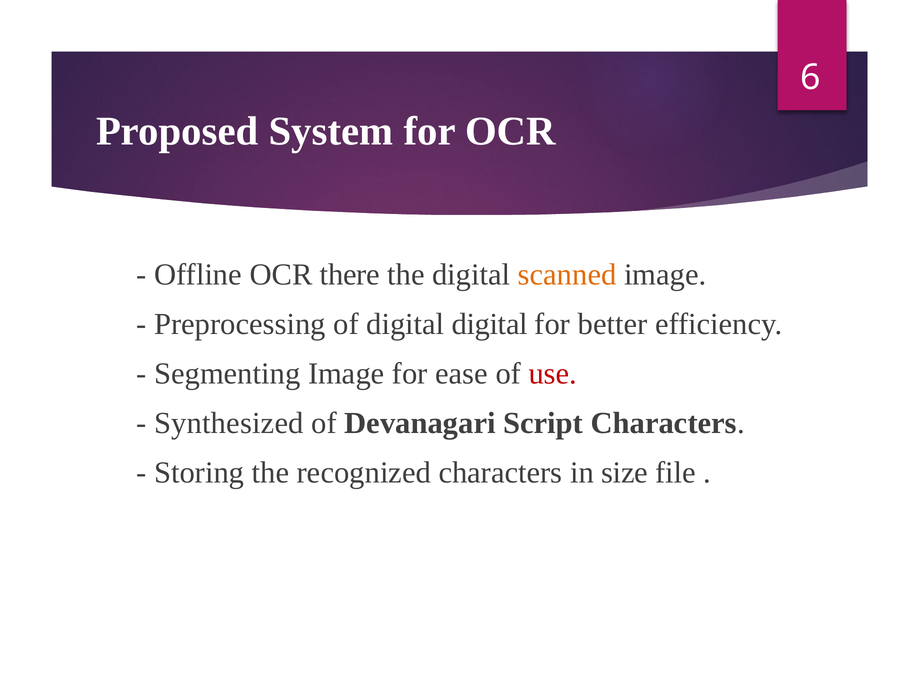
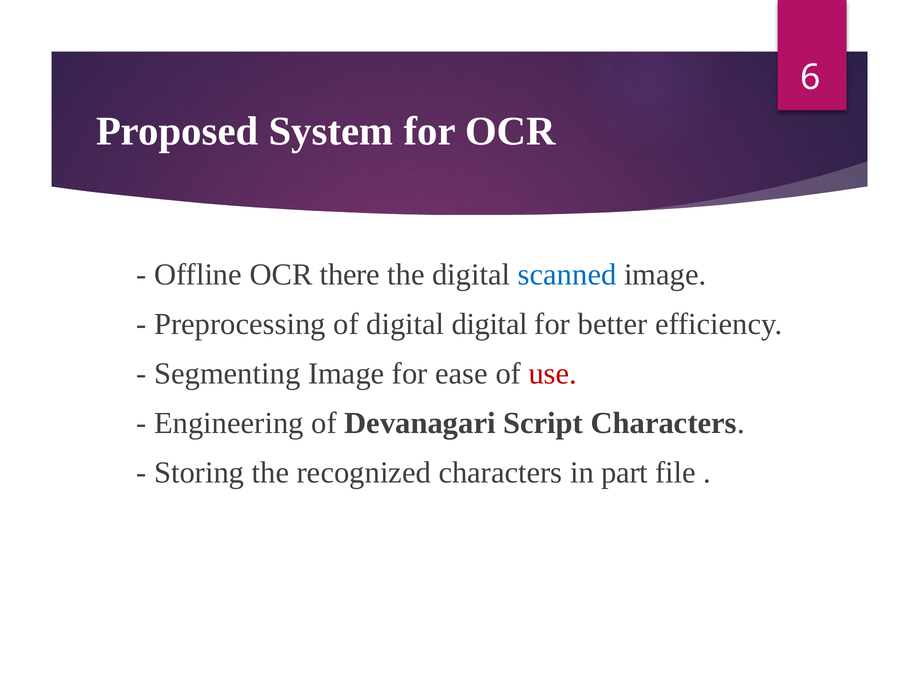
scanned colour: orange -> blue (567, 275)
Synthesized: Synthesized -> Engineering (229, 423)
size: size -> part (625, 473)
